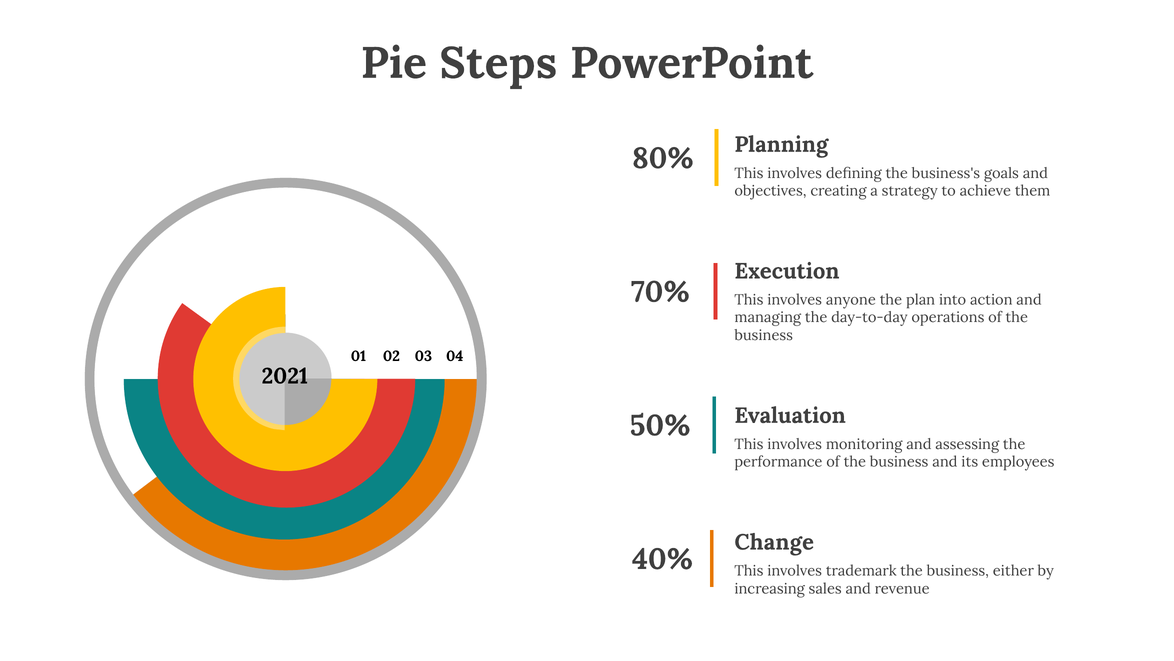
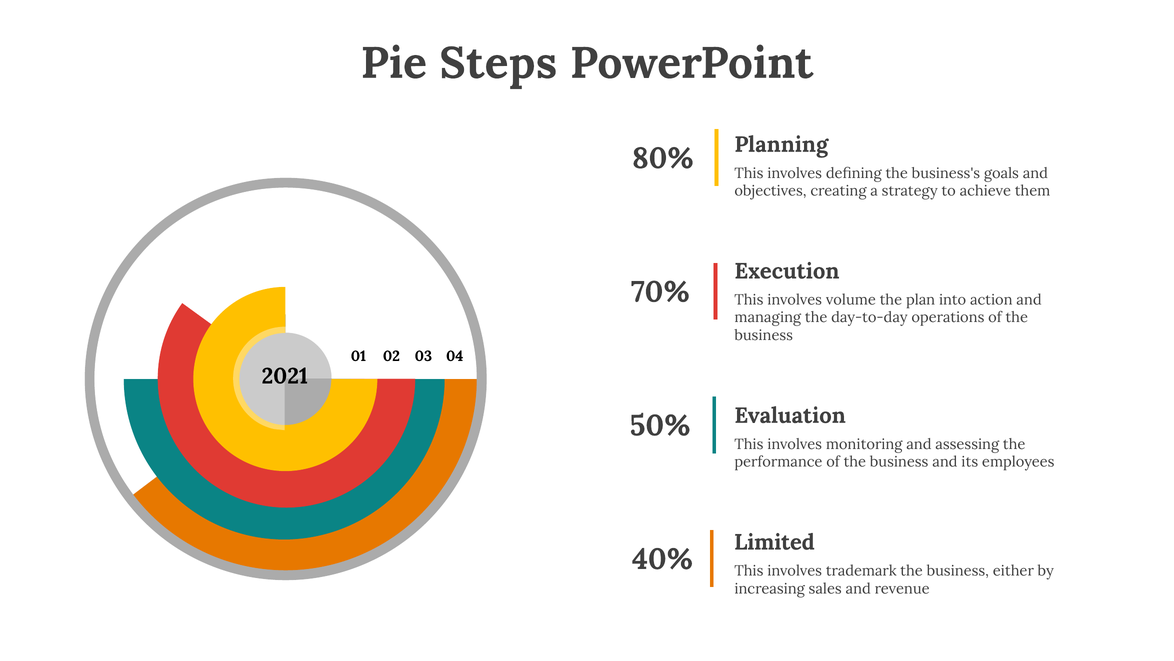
anyone: anyone -> volume (851, 300)
Change: Change -> Limited (774, 542)
